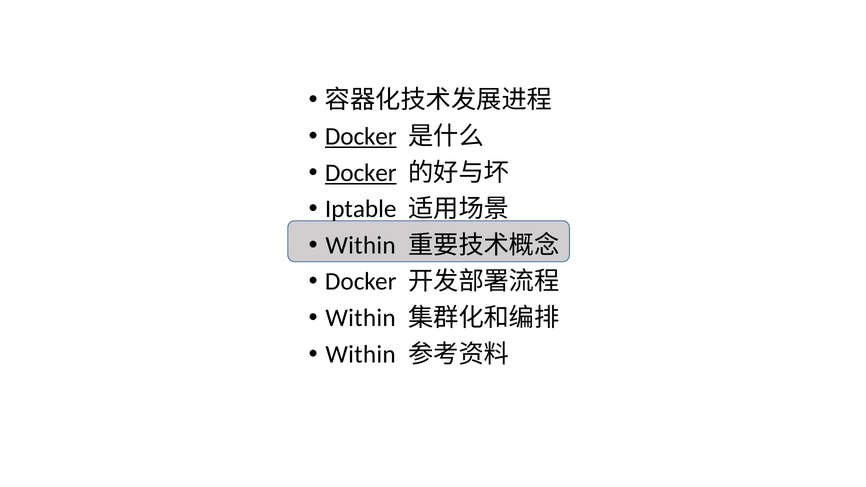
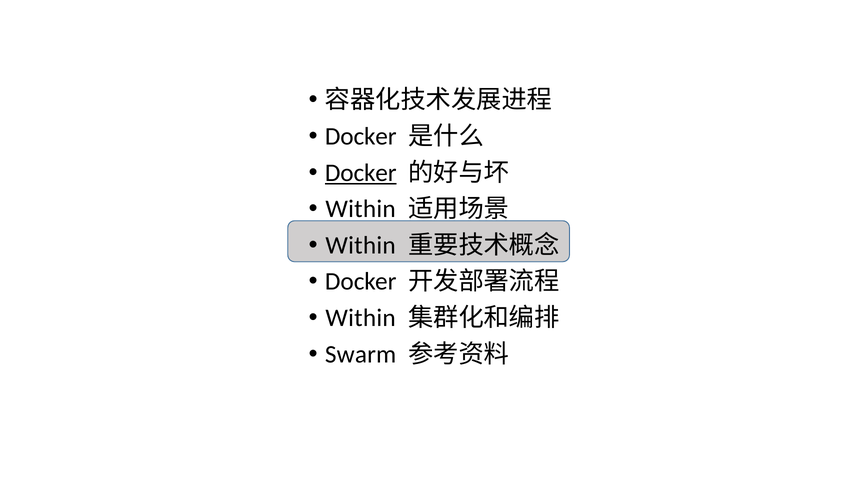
Docker underline: present -> none (361, 136)
Iptable: Iptable -> Within (361, 209)
Within: Within -> Swarm (361, 354)
